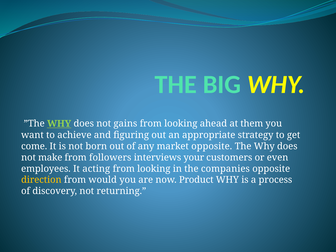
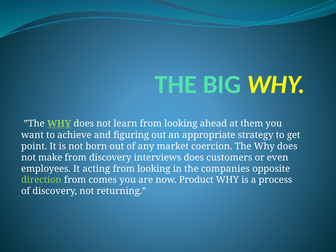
gains: gains -> learn (125, 124)
come: come -> point (34, 146)
market opposite: opposite -> coercion (212, 146)
from followers: followers -> discovery (110, 157)
interviews your: your -> does (194, 157)
direction colour: yellow -> light green (41, 180)
would: would -> comes (103, 180)
